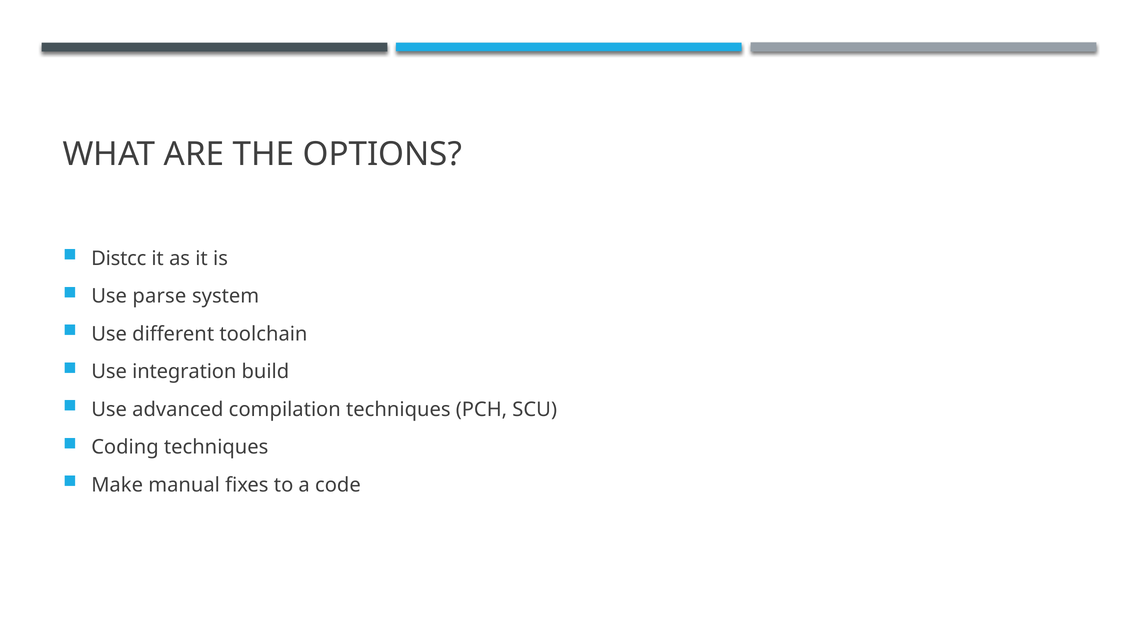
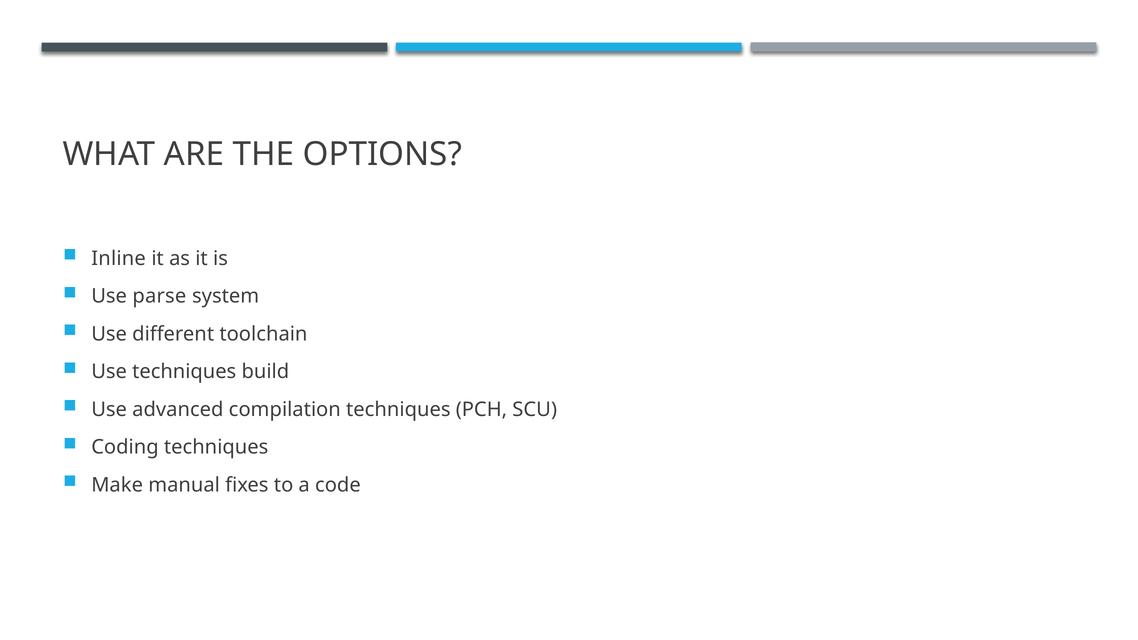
Distcc: Distcc -> Inline (119, 259)
Use integration: integration -> techniques (184, 372)
